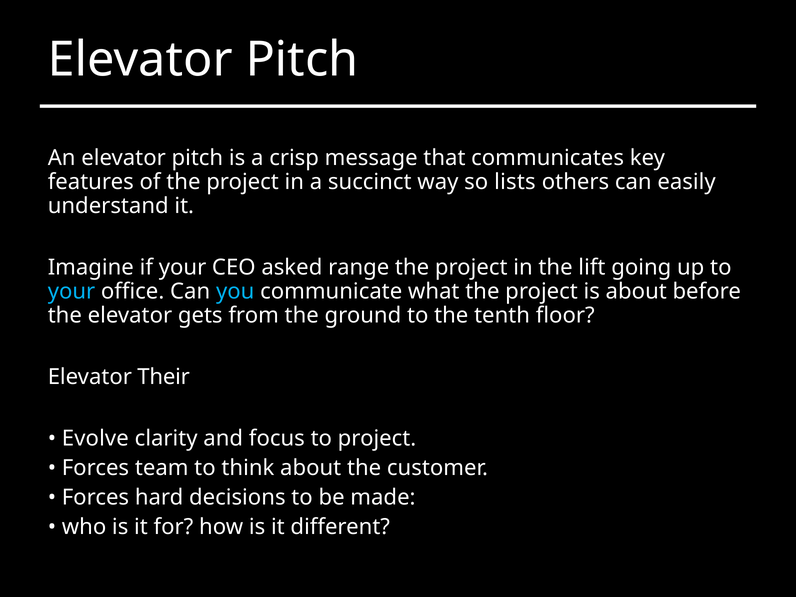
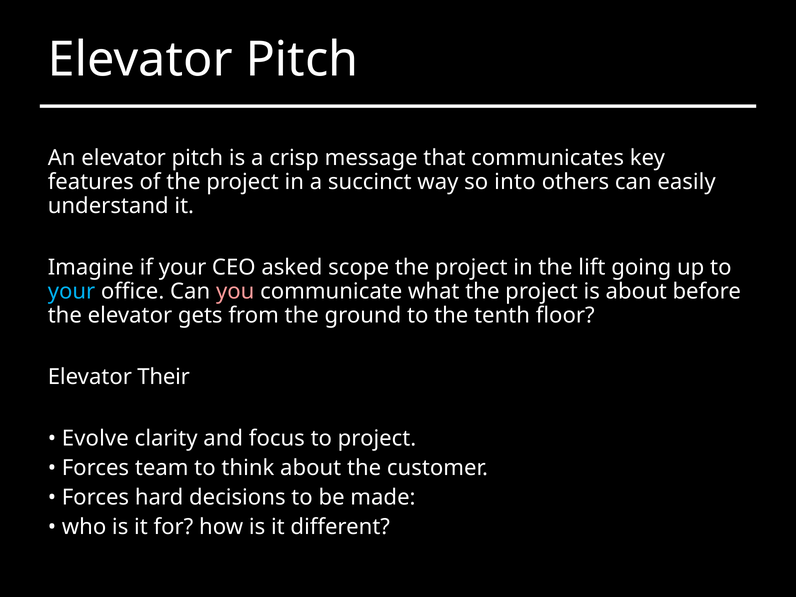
lists: lists -> into (515, 182)
range: range -> scope (359, 267)
you colour: light blue -> pink (235, 291)
